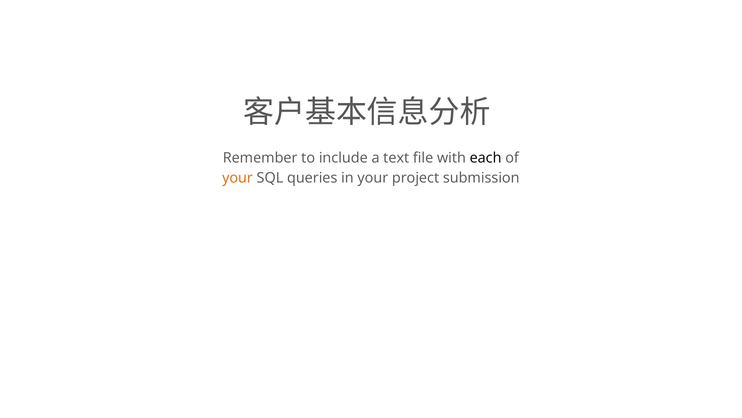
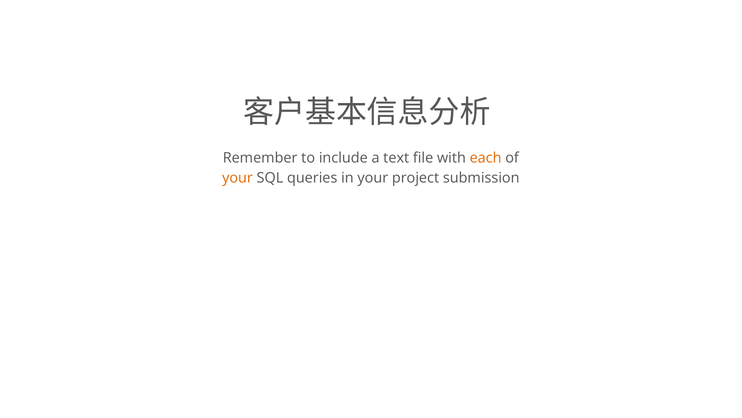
each colour: black -> orange (486, 158)
